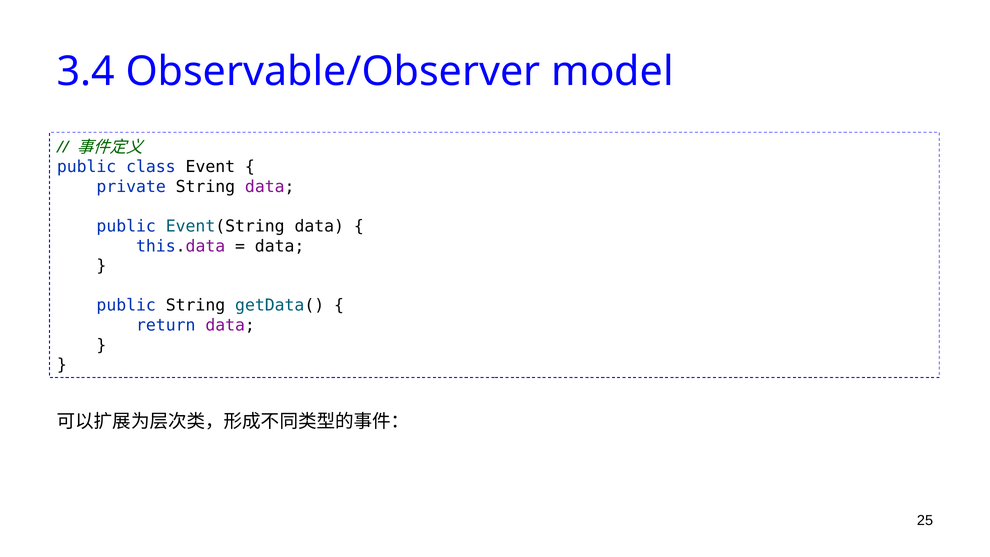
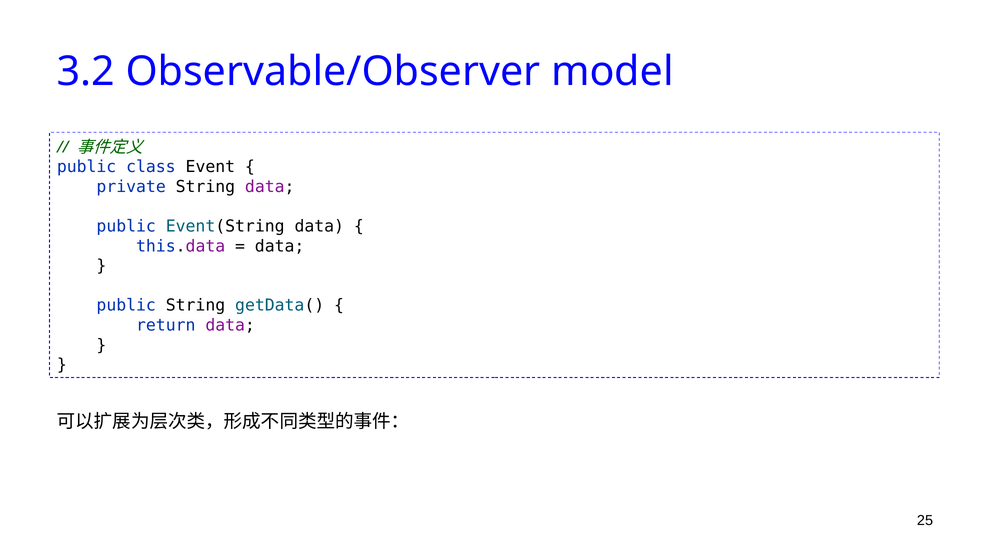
3.4: 3.4 -> 3.2 (86, 72)
